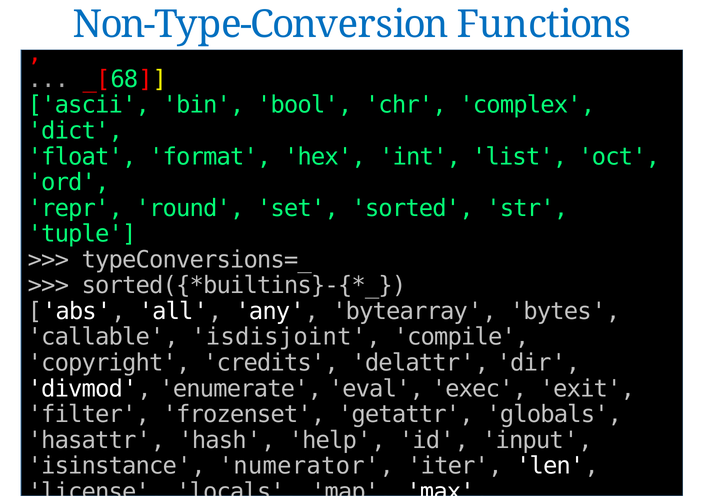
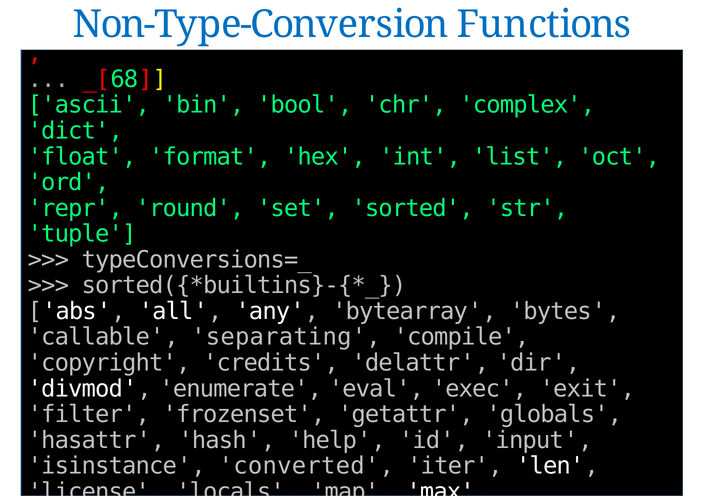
isdisjoint: isdisjoint -> separating (286, 337)
numerator: numerator -> converted (306, 466)
